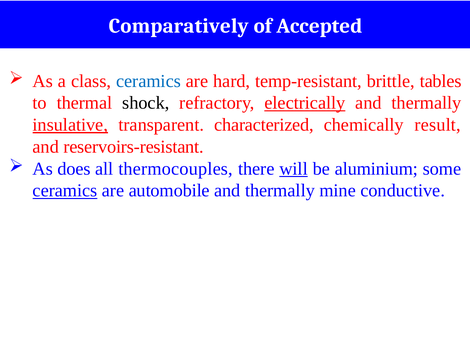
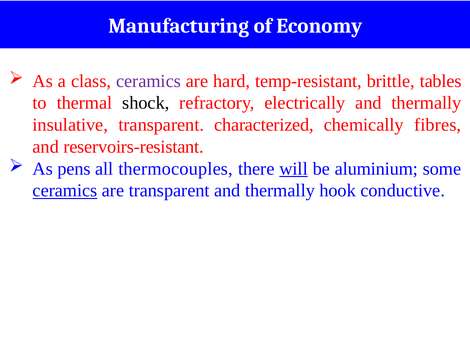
Comparatively: Comparatively -> Manufacturing (179, 26)
Accepted: Accepted -> Economy (319, 26)
ceramics colour: blue -> purple (148, 81)
electrically underline: present -> none (305, 103)
insulative underline: present -> none (70, 125)
result: result -> fibres (438, 125)
does: does -> pens (74, 169)
are automobile: automobile -> transparent (169, 191)
mine: mine -> hook (338, 191)
